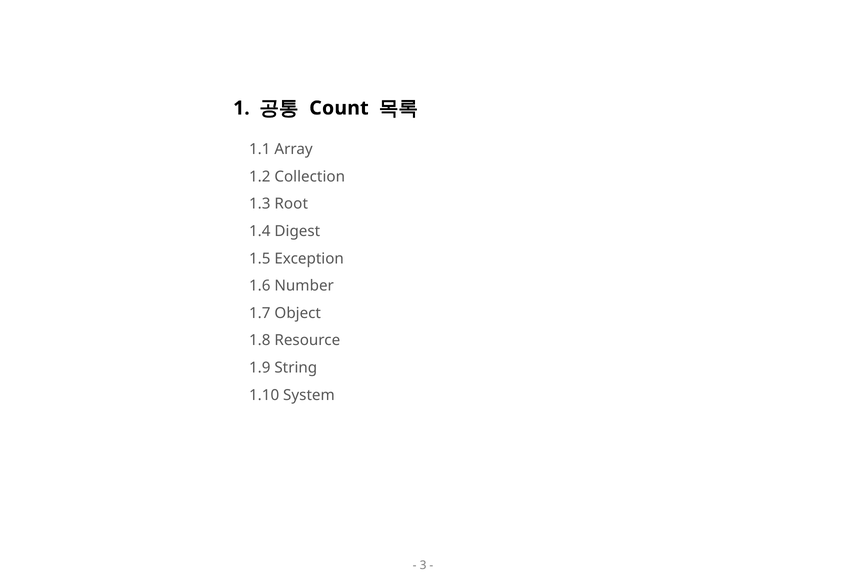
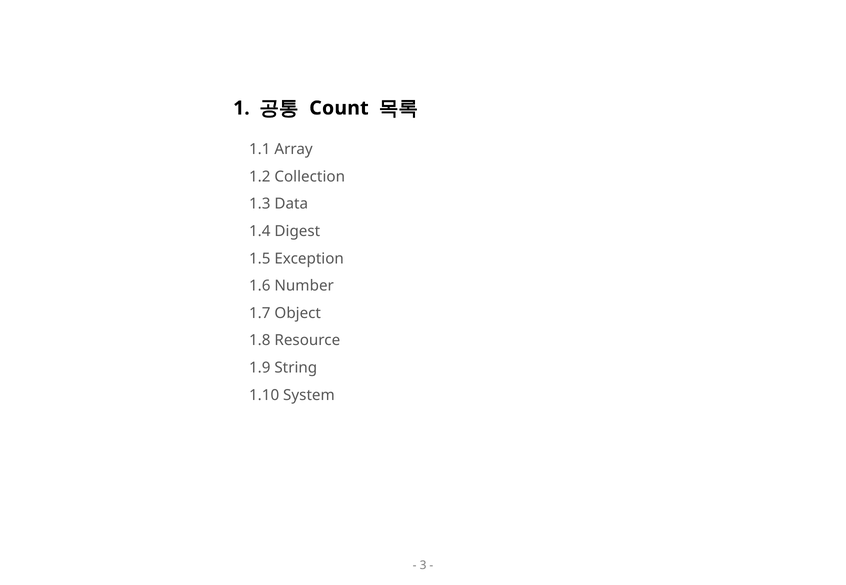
Root: Root -> Data (291, 204)
